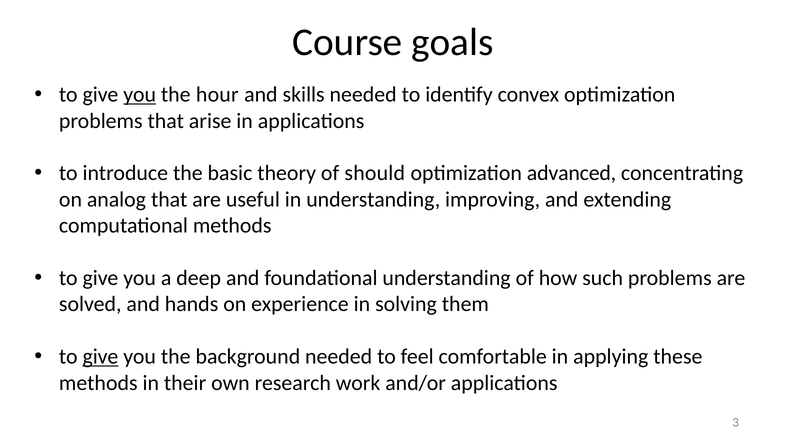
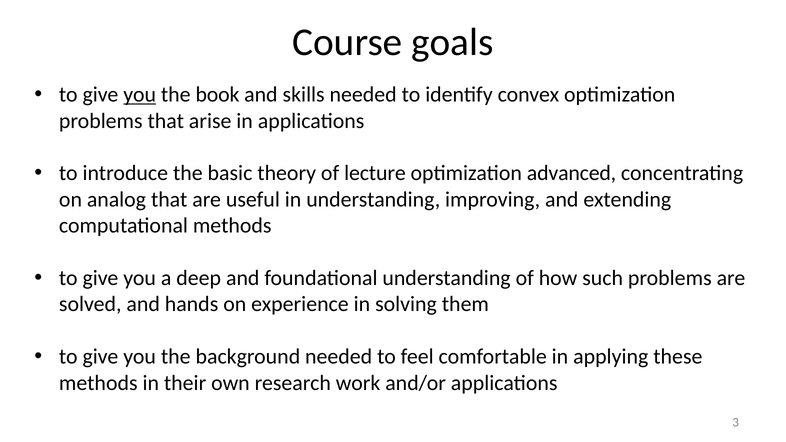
hour: hour -> book (217, 95)
should: should -> lecture (375, 173)
give underline: present -> none (100, 357)
